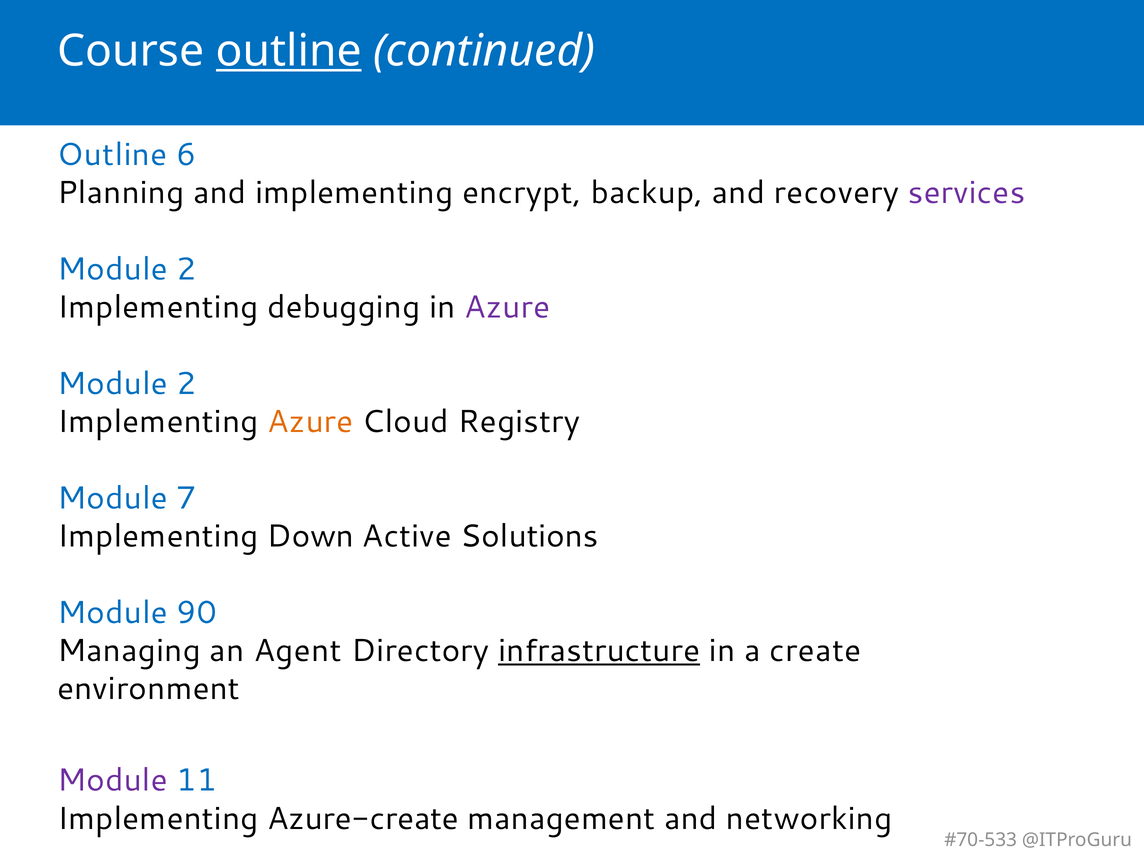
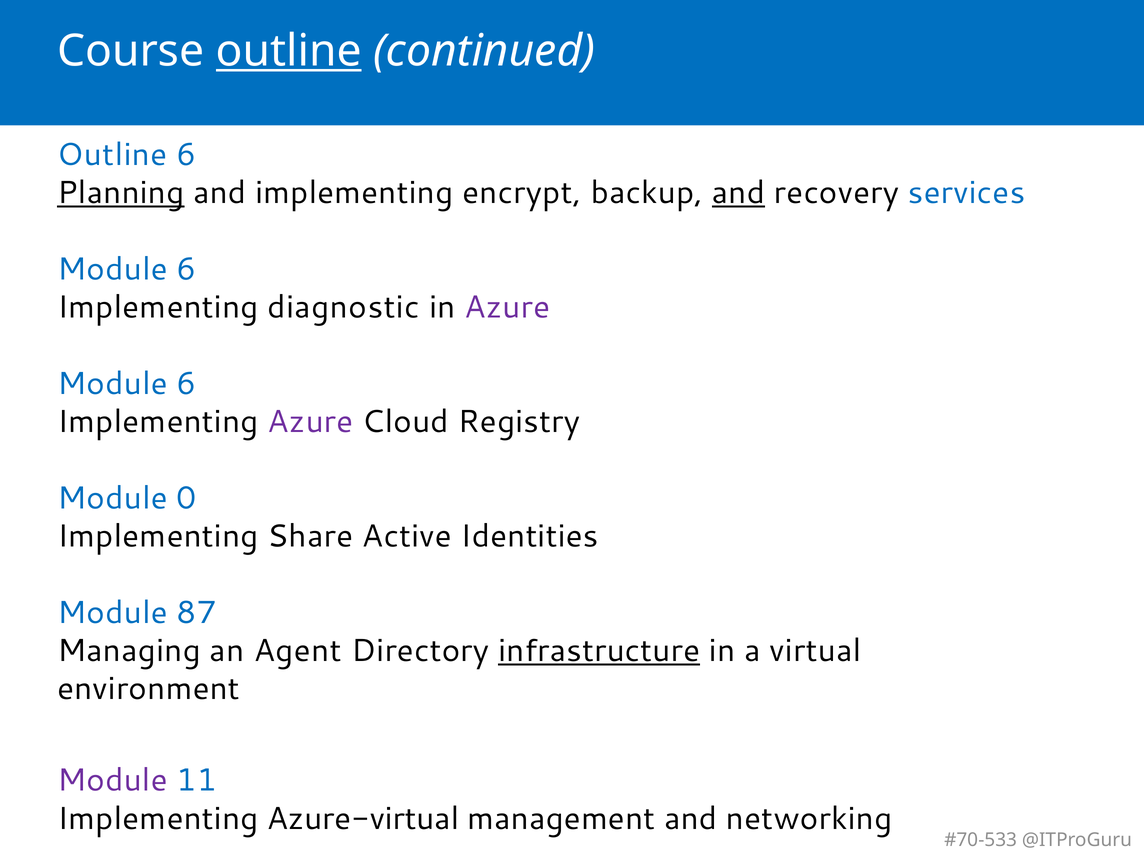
Planning underline: none -> present (121, 193)
and underline: none -> present (739, 193)
services colour: purple -> blue (967, 193)
2: 2 -> 6 (187, 269)
debugging: debugging -> diagnostic (344, 307)
2: 2 -> 6 (187, 384)
Azure colour: orange -> purple (310, 422)
7: 7 -> 0 (187, 498)
Down: Down -> Share (310, 536)
Solutions: Solutions -> Identities (529, 536)
90: 90 -> 87 (197, 613)
create: create -> virtual (815, 651)
Azure-create: Azure-create -> Azure-virtual (363, 819)
